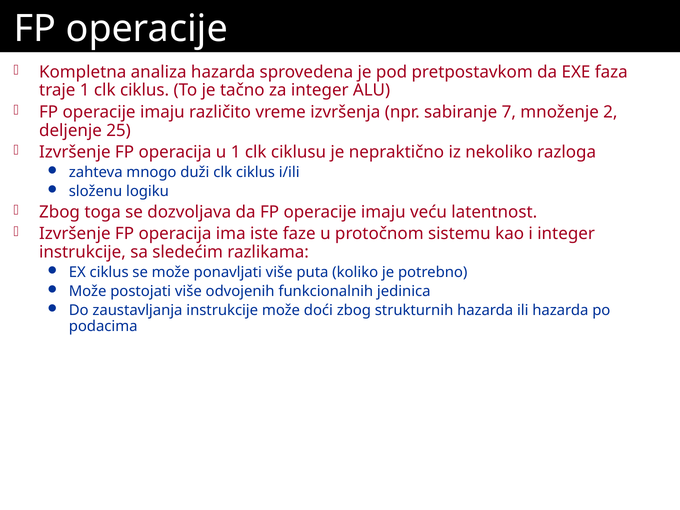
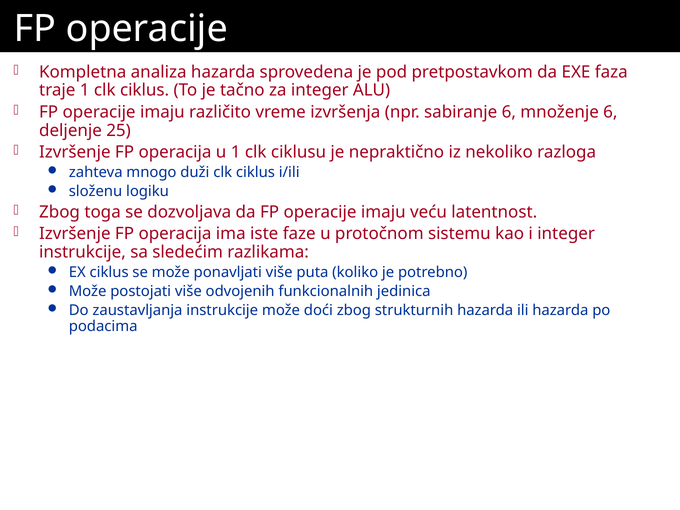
sabiranje 7: 7 -> 6 (509, 112)
množenje 2: 2 -> 6 (610, 112)
